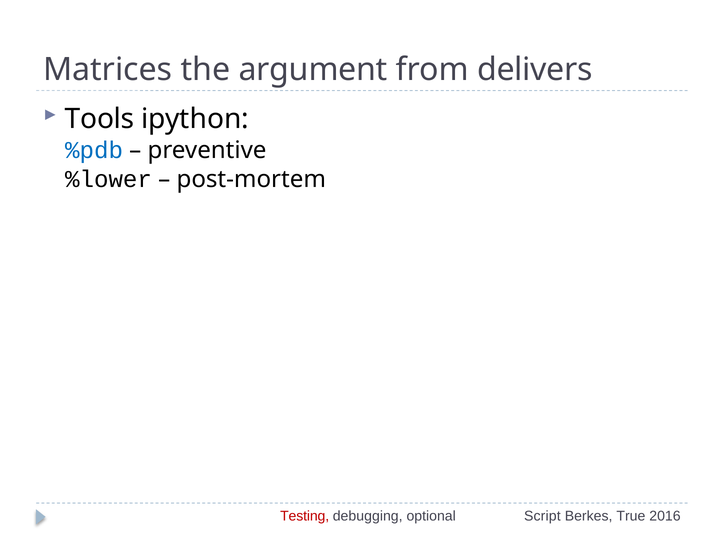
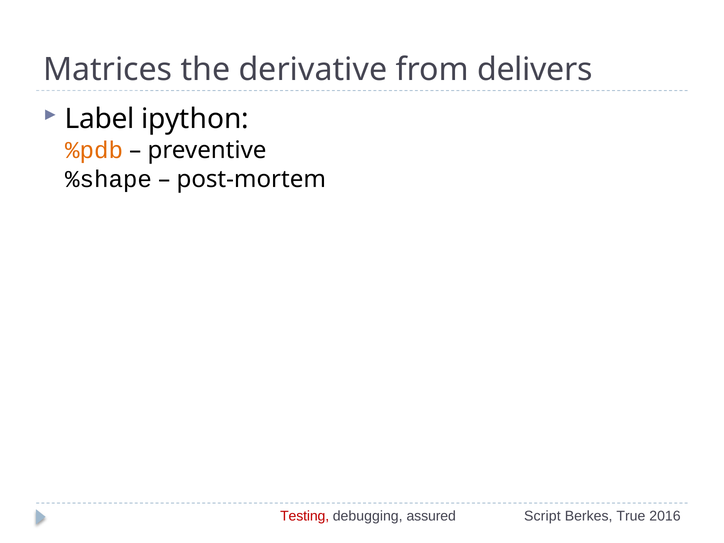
argument: argument -> derivative (313, 70)
Tools: Tools -> Label (100, 119)
%pdb colour: blue -> orange (94, 150)
%lower: %lower -> %shape (109, 179)
optional: optional -> assured (431, 516)
